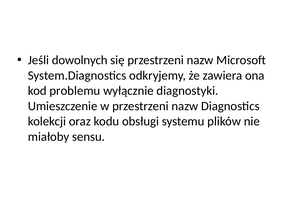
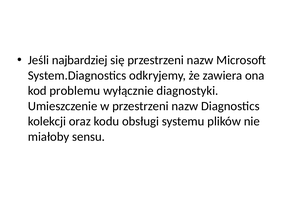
dowolnych: dowolnych -> najbardziej (80, 60)
